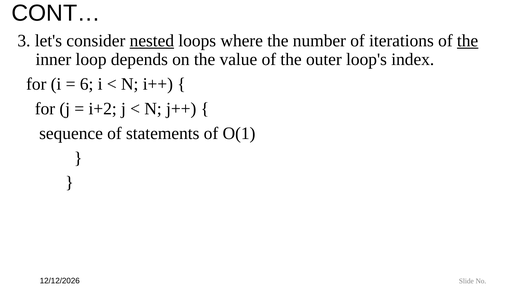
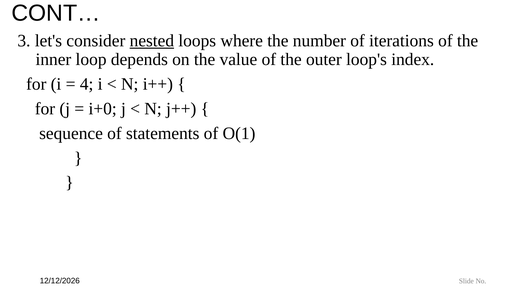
the underline: present -> none (468, 41)
6: 6 -> 4 (87, 84)
i+2: i+2 -> i+0 (103, 109)
